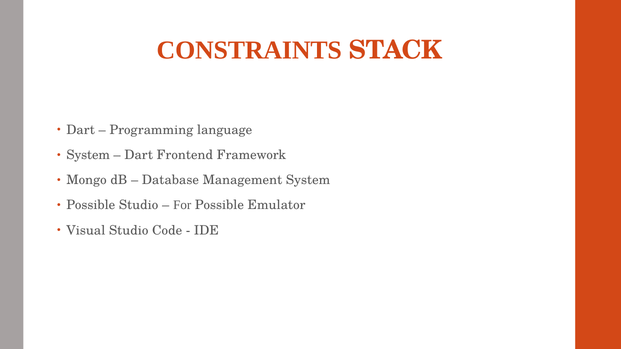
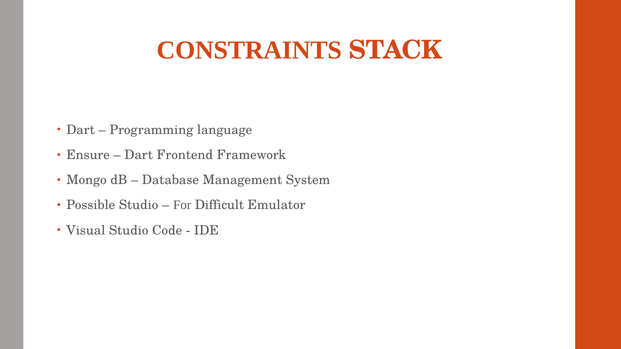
System: System -> Ensure (88, 155)
For Possible: Possible -> Difficult (219, 205)
